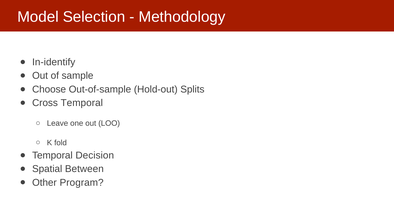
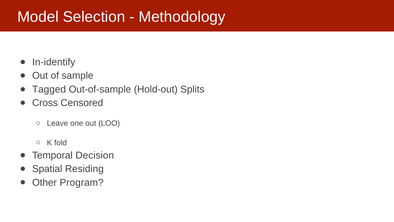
Choose: Choose -> Tagged (49, 89)
Cross Temporal: Temporal -> Censored (82, 103)
Between: Between -> Residing (84, 169)
